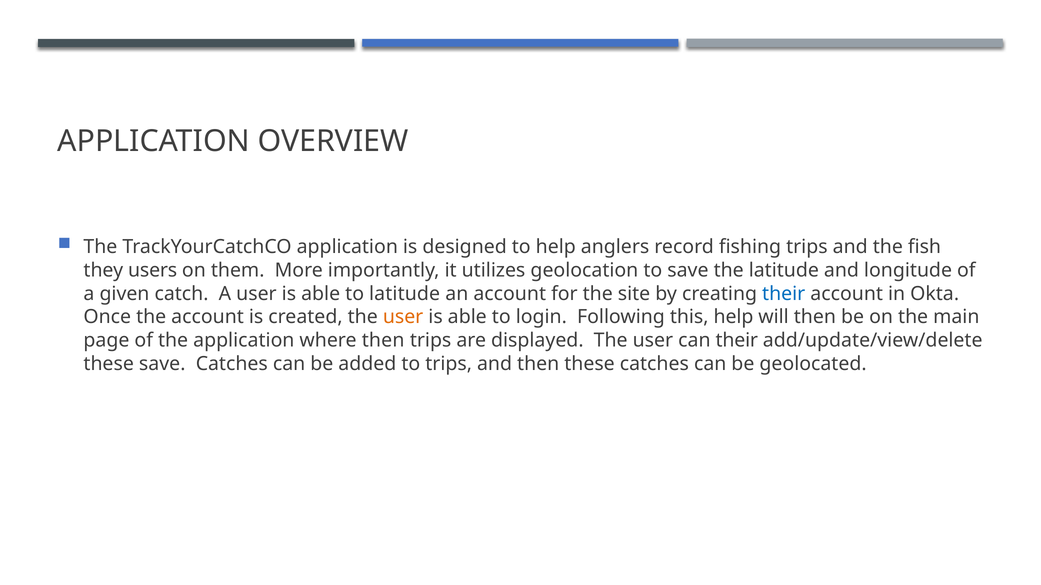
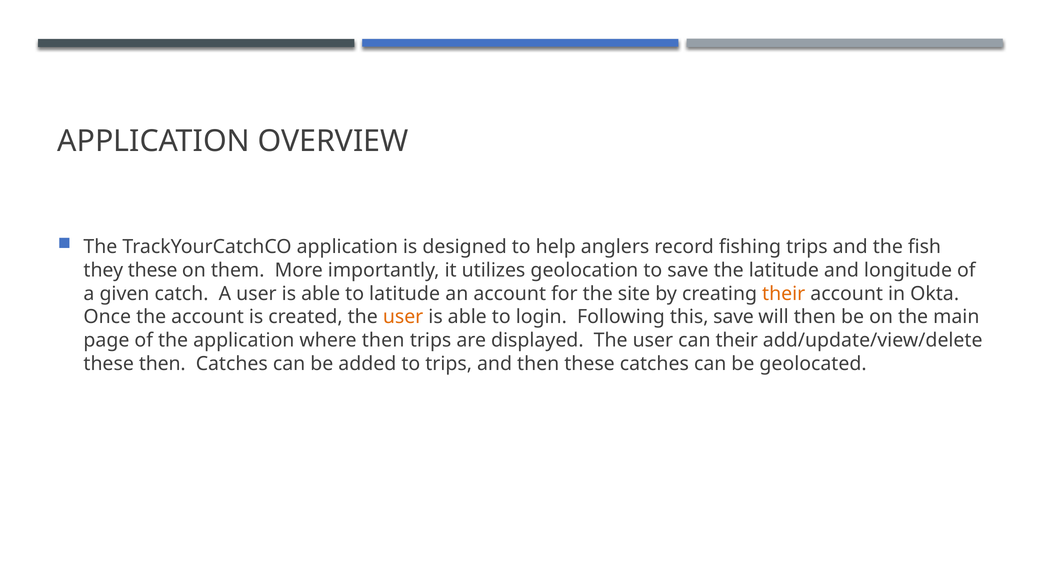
they users: users -> these (153, 270)
their colour: blue -> orange (784, 294)
this help: help -> save (734, 317)
these save: save -> then (162, 364)
